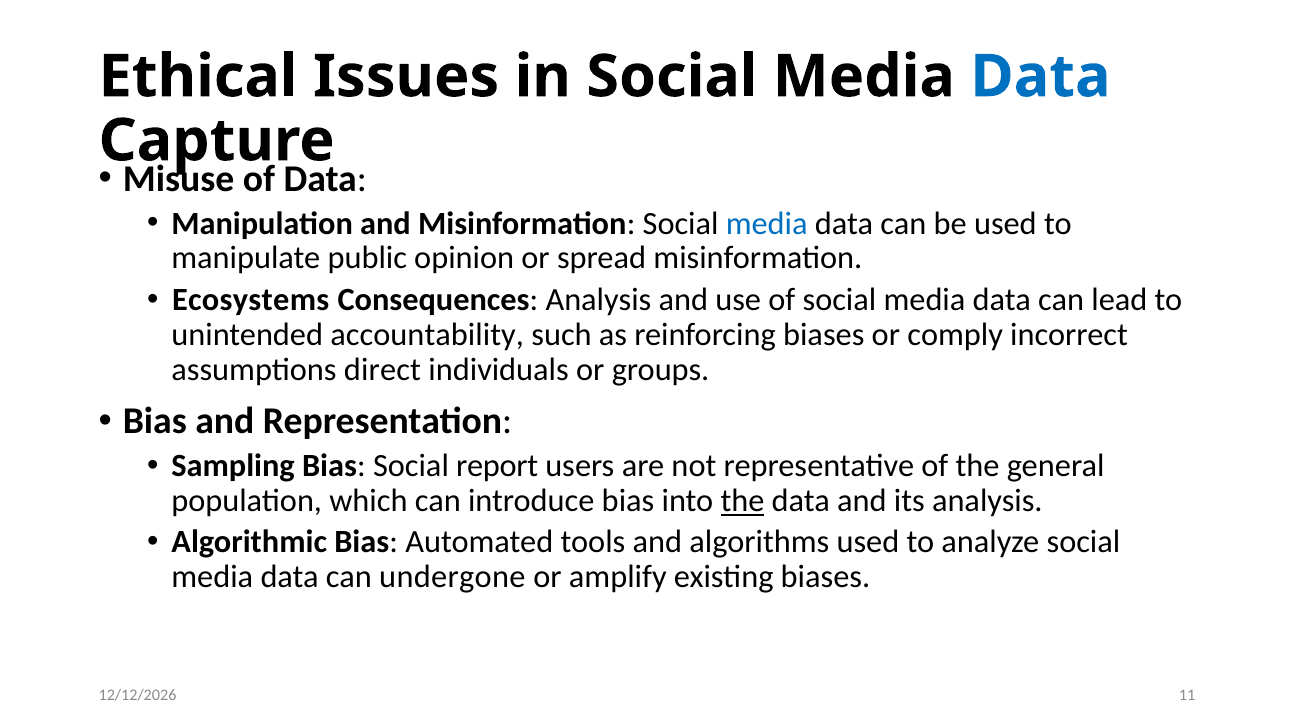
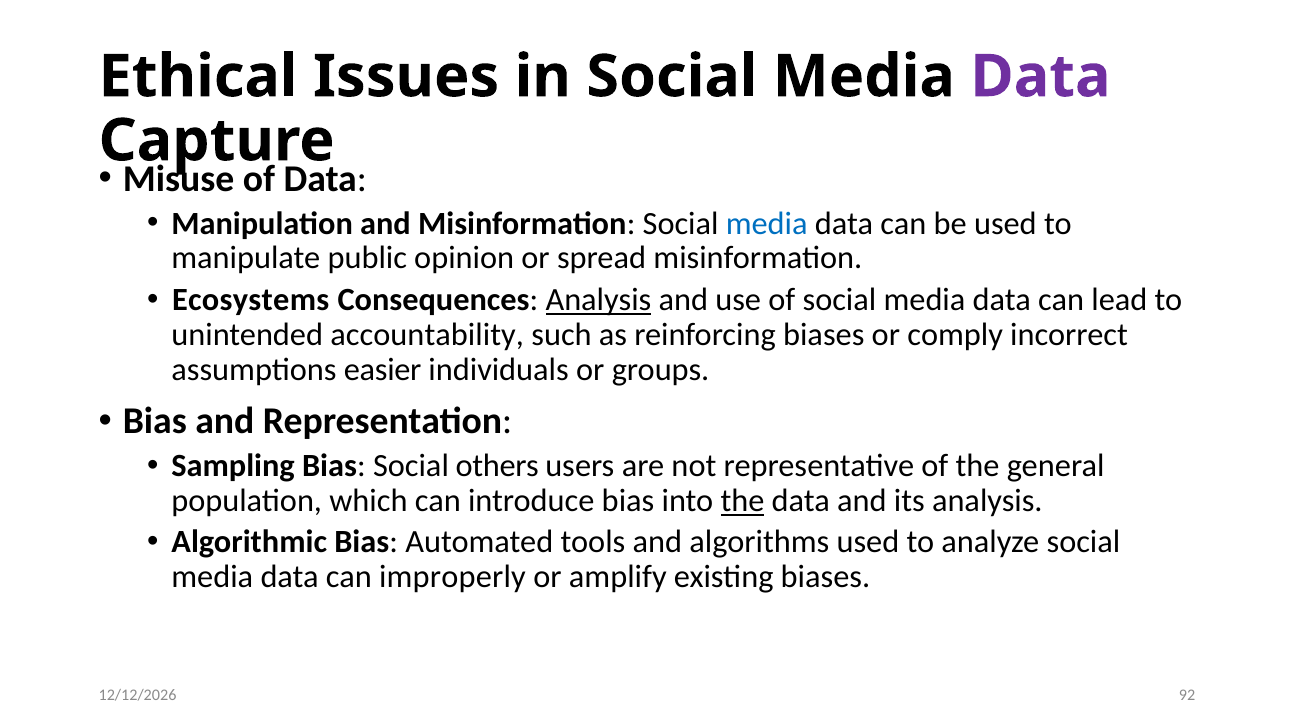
Data colour: blue -> purple (1040, 77)
Analysis underline: none -> present (598, 300)
direct: direct -> easier (383, 370)
report: report -> others (497, 466)
undergone: undergone -> improperly (452, 577)
11: 11 -> 92 (1187, 695)
